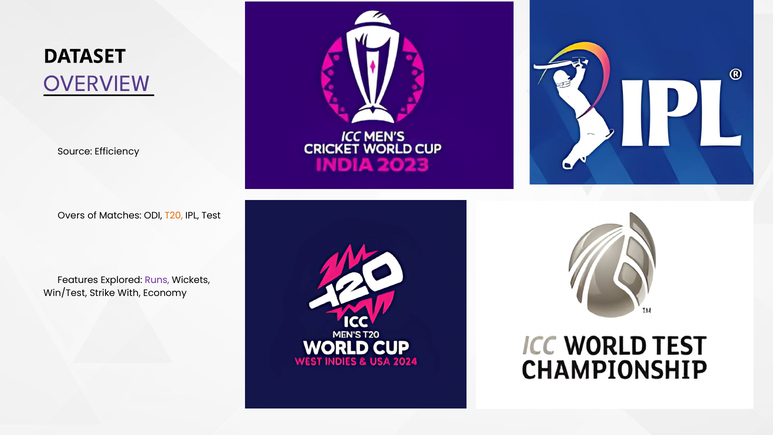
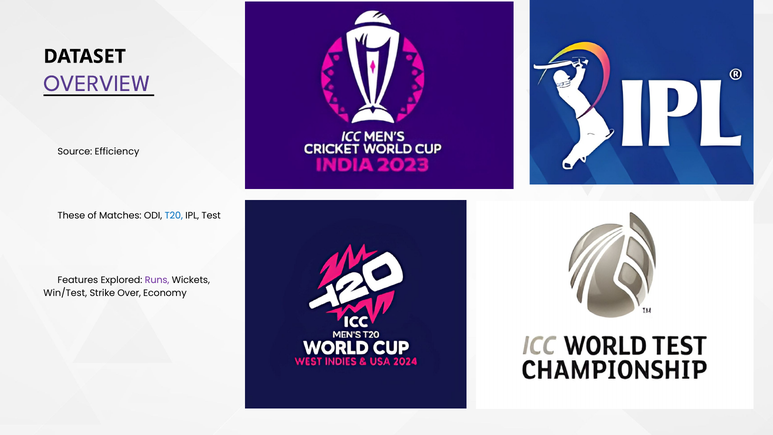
Overs: Overs -> These (71, 216)
T20 colour: orange -> blue (174, 216)
With: With -> Over (129, 293)
